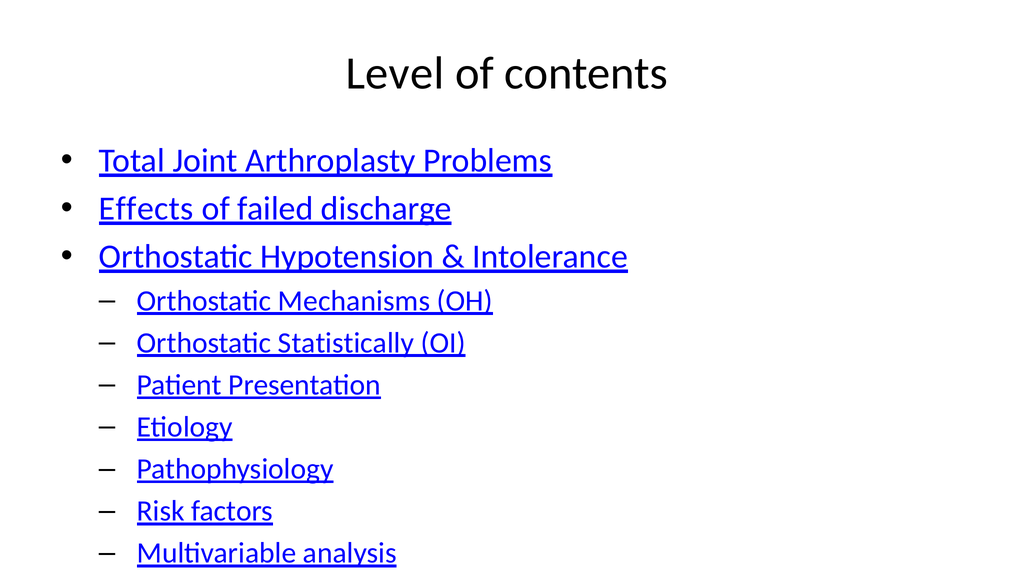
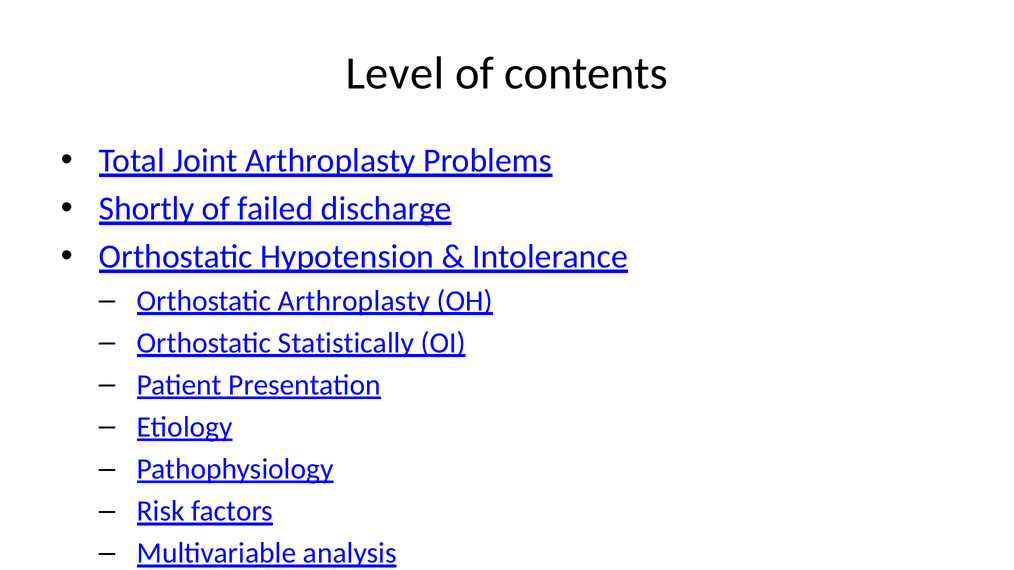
Effects: Effects -> Shortly (147, 209)
Orthostatic Mechanisms: Mechanisms -> Arthroplasty (354, 301)
